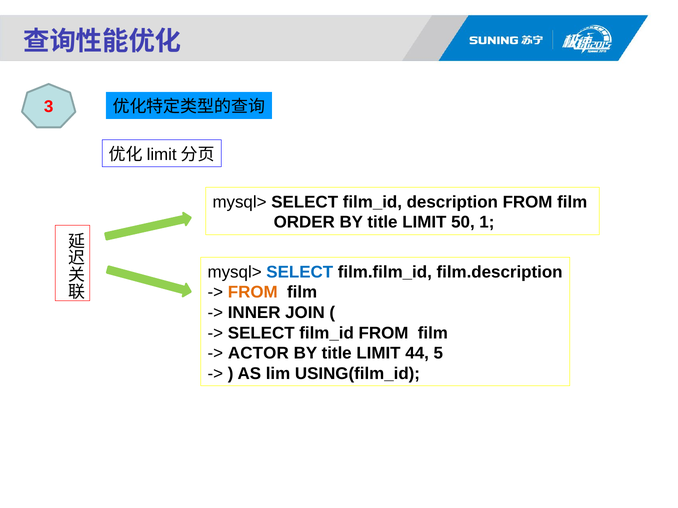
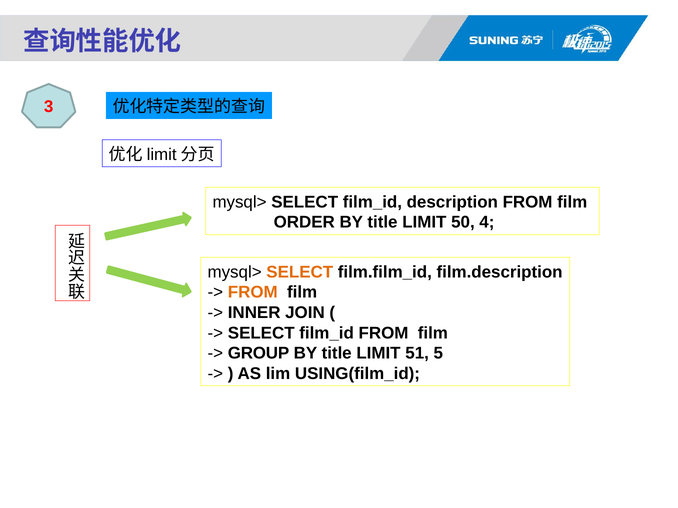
1: 1 -> 4 (487, 223)
SELECT colour: blue -> orange (300, 272)
ACTOR: ACTOR -> GROUP (259, 354)
44: 44 -> 51 (417, 354)
